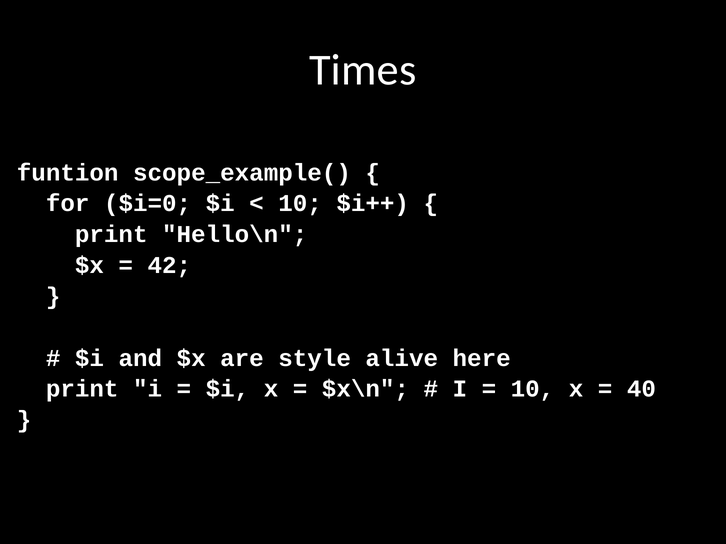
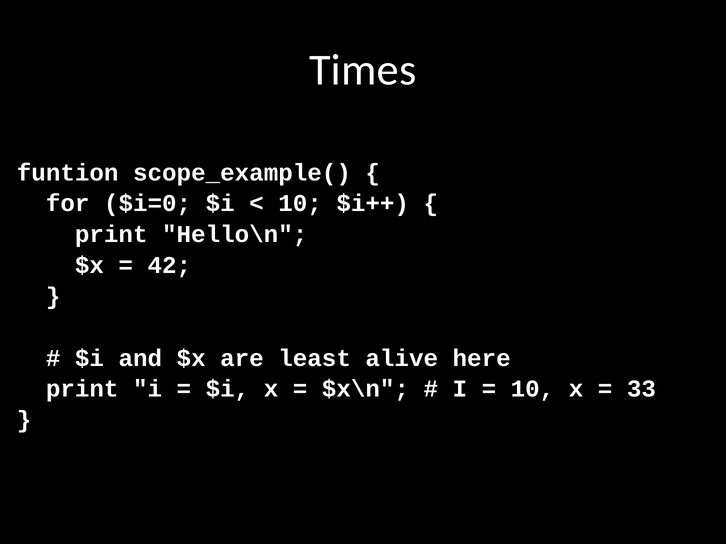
style: style -> least (315, 358)
40: 40 -> 33 (641, 389)
